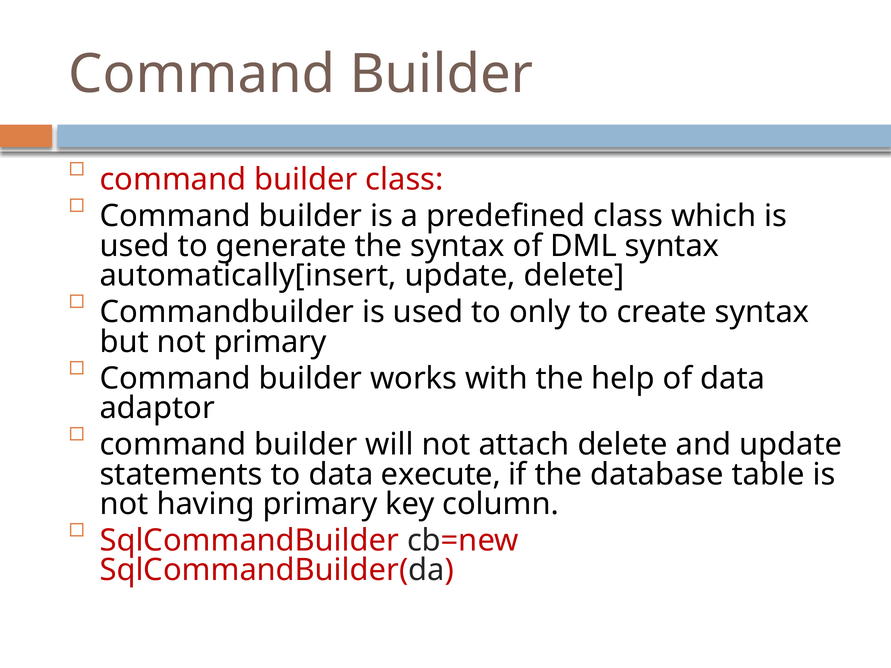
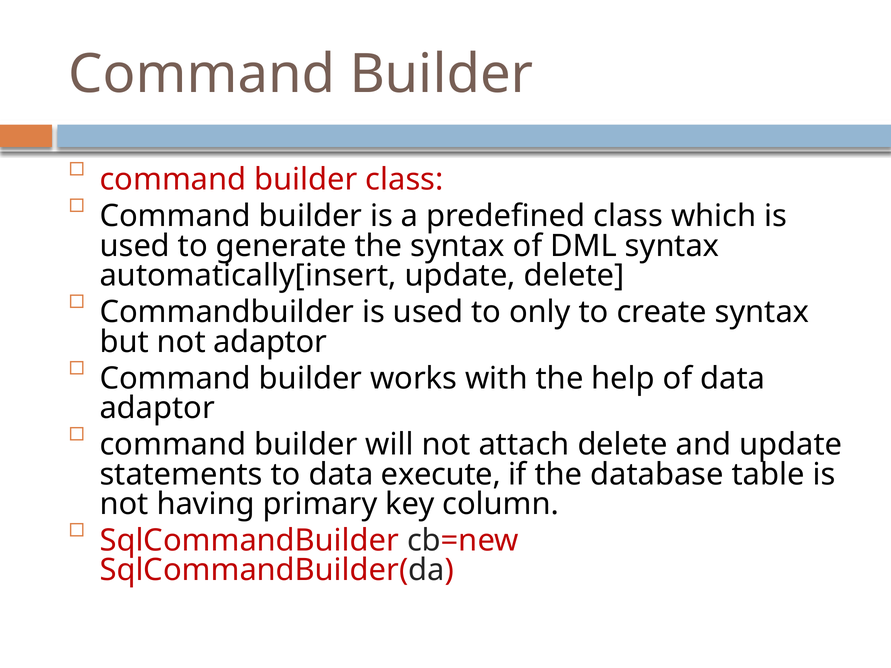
not primary: primary -> adaptor (270, 342)
